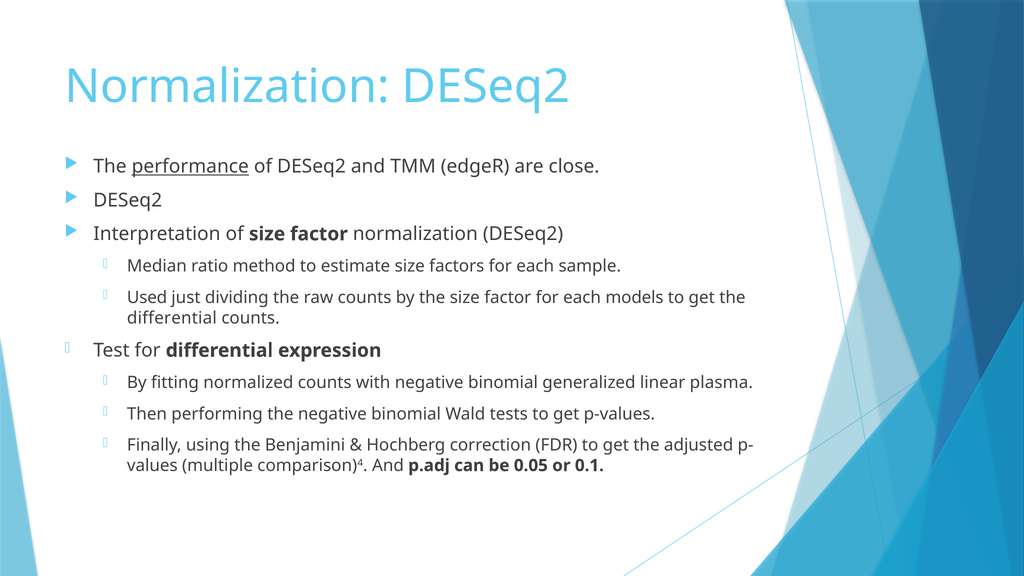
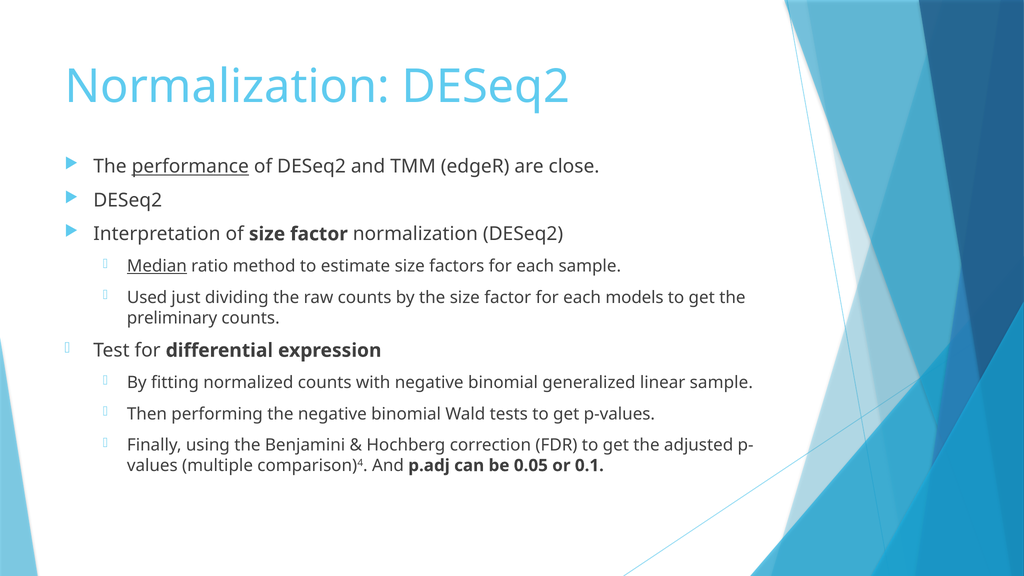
Median underline: none -> present (157, 266)
differential: differential -> preliminary (172, 318)
linear plasma: plasma -> sample (721, 383)
